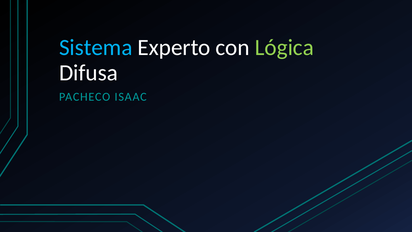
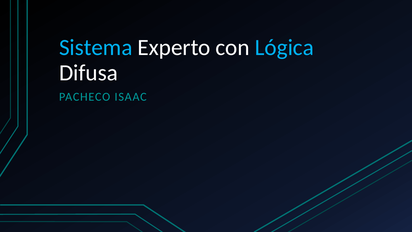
Lógica colour: light green -> light blue (284, 48)
